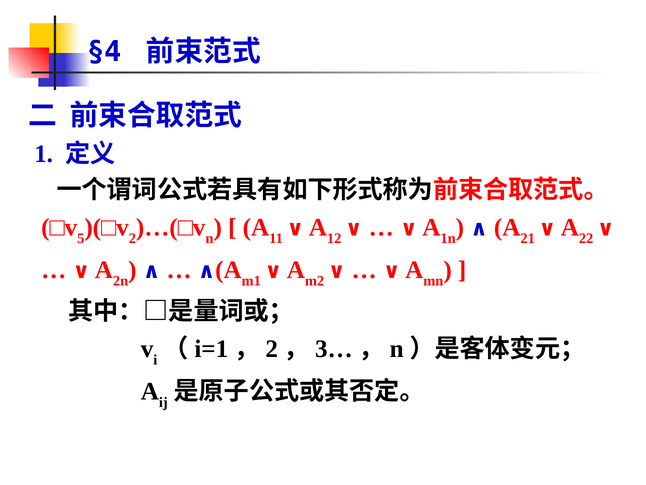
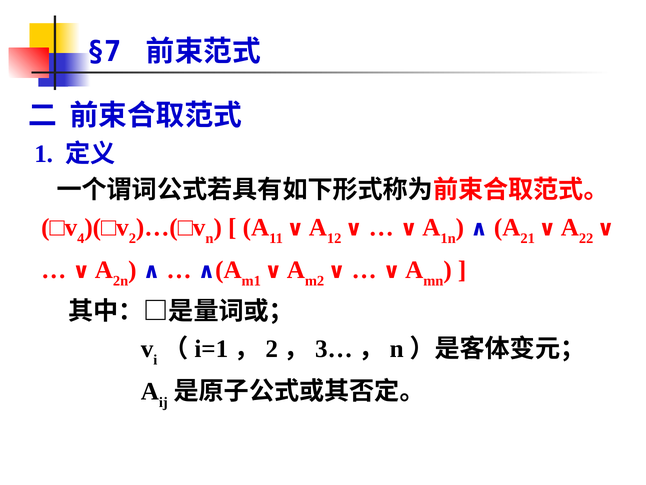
§4: §4 -> §7 (104, 52)
5: 5 -> 4 (81, 238)
